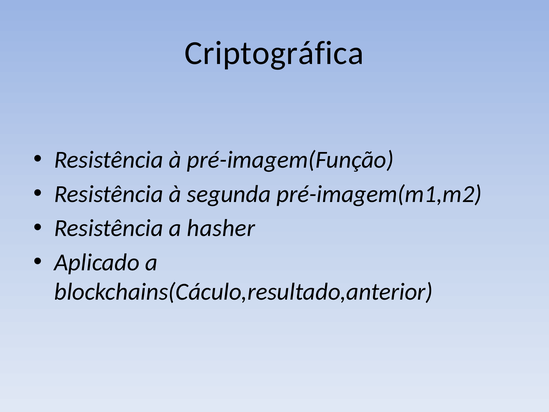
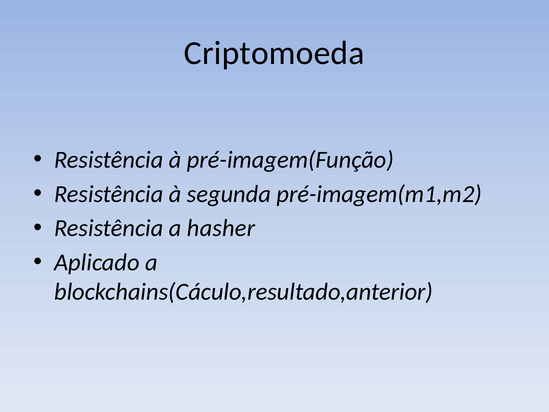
Criptográfica: Criptográfica -> Criptomoeda (274, 53)
